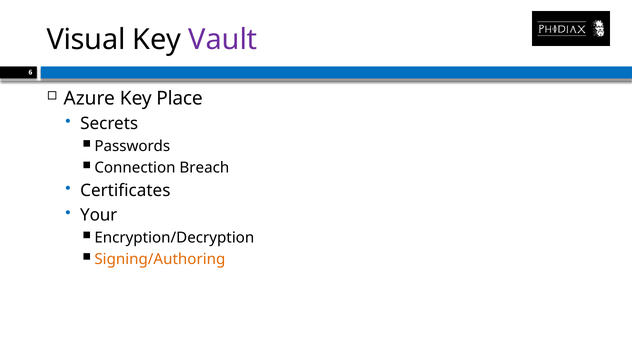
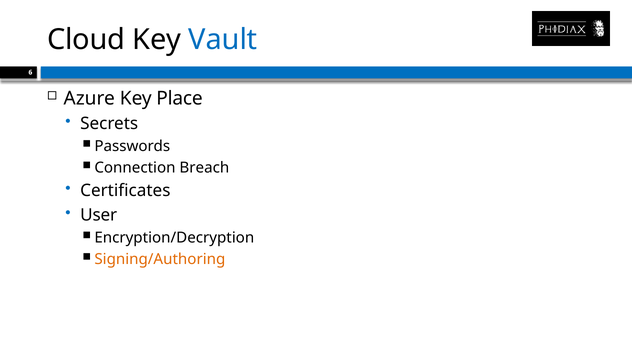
Visual: Visual -> Cloud (86, 40)
Vault colour: purple -> blue (223, 40)
Your: Your -> User (99, 215)
